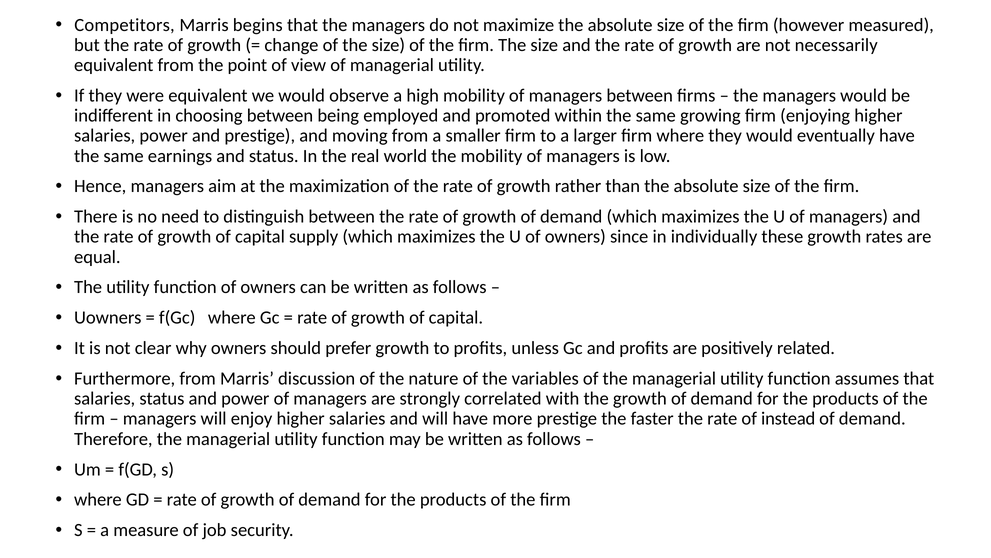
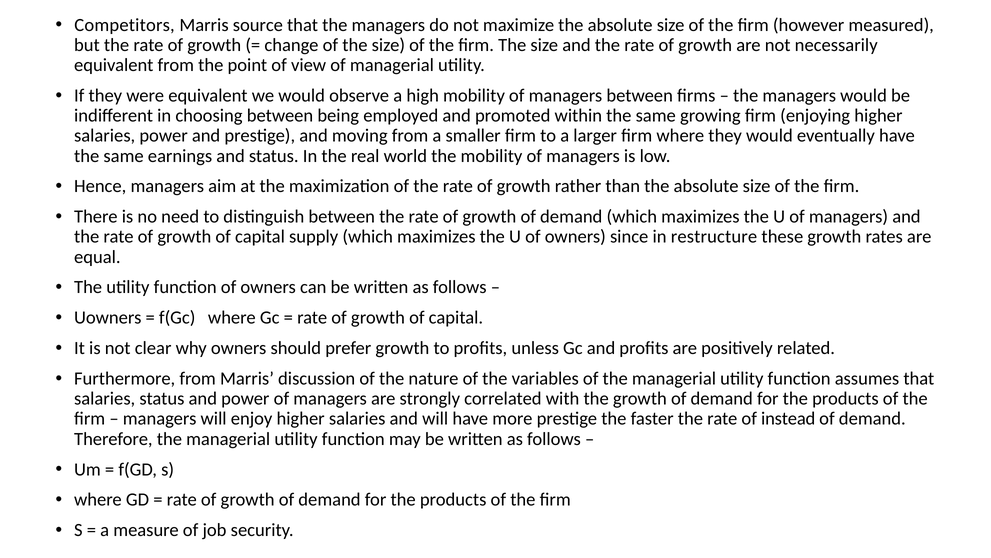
begins: begins -> source (258, 25)
individually: individually -> restructure (714, 237)
